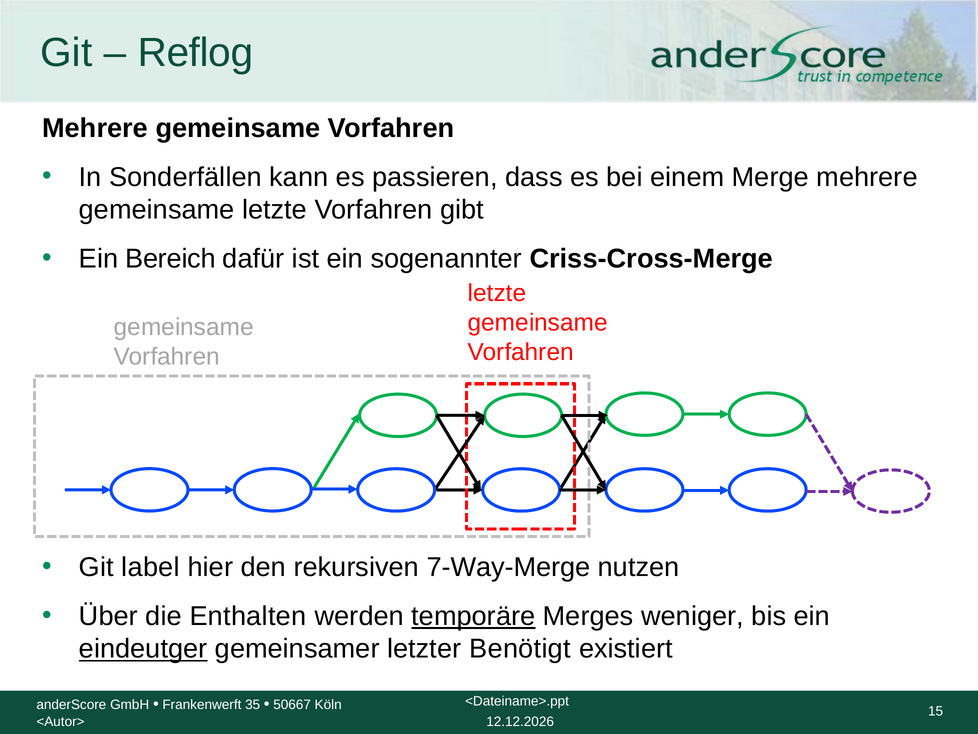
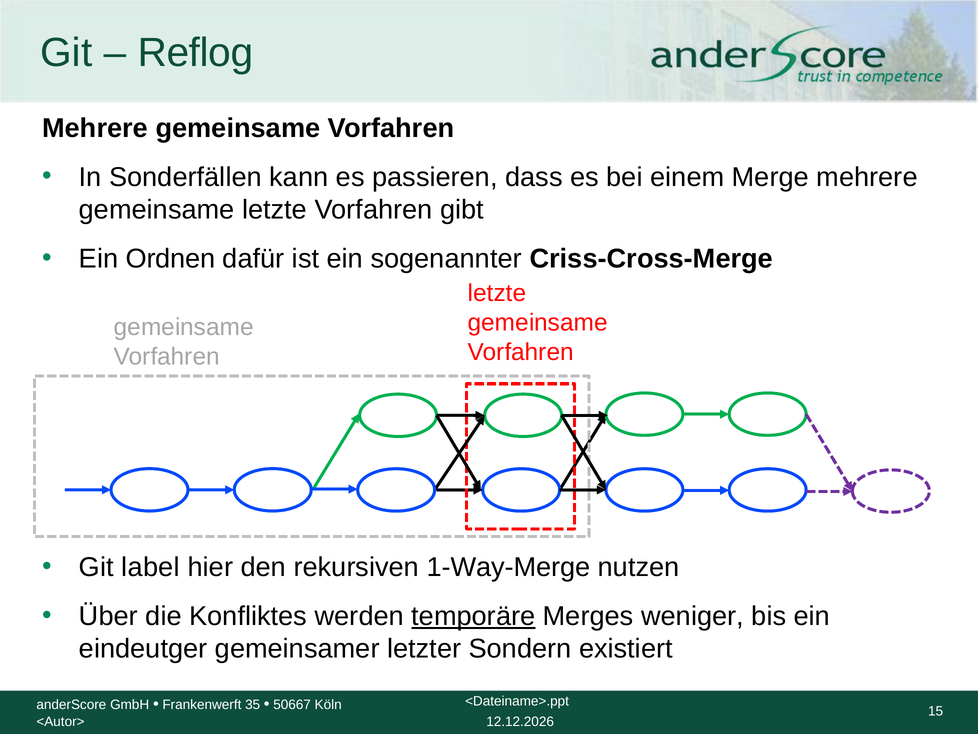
Bereich: Bereich -> Ordnen (170, 258)
7-Way-Merge: 7-Way-Merge -> 1-Way-Merge (508, 567)
Enthalten: Enthalten -> Konfliktes (248, 616)
eindeutger underline: present -> none (143, 649)
Benötigt: Benötigt -> Sondern (520, 649)
